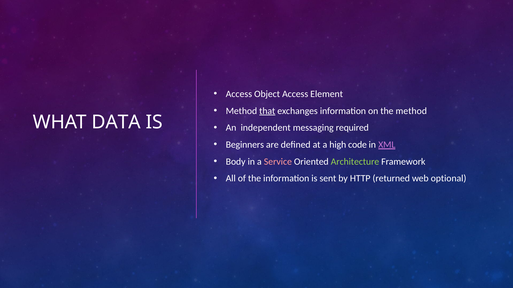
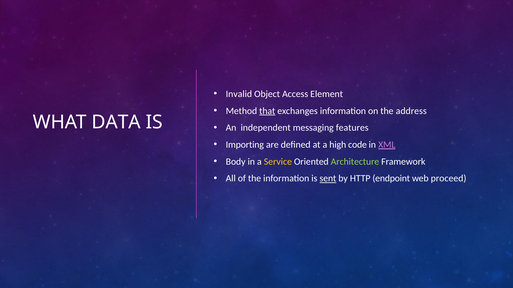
Access: Access -> Invalid (239, 94)
the method: method -> address (411, 111)
required: required -> features (352, 128)
Beginners: Beginners -> Importing (245, 145)
Service colour: pink -> yellow (278, 162)
sent underline: none -> present (328, 179)
returned: returned -> endpoint (391, 179)
optional: optional -> proceed (449, 179)
